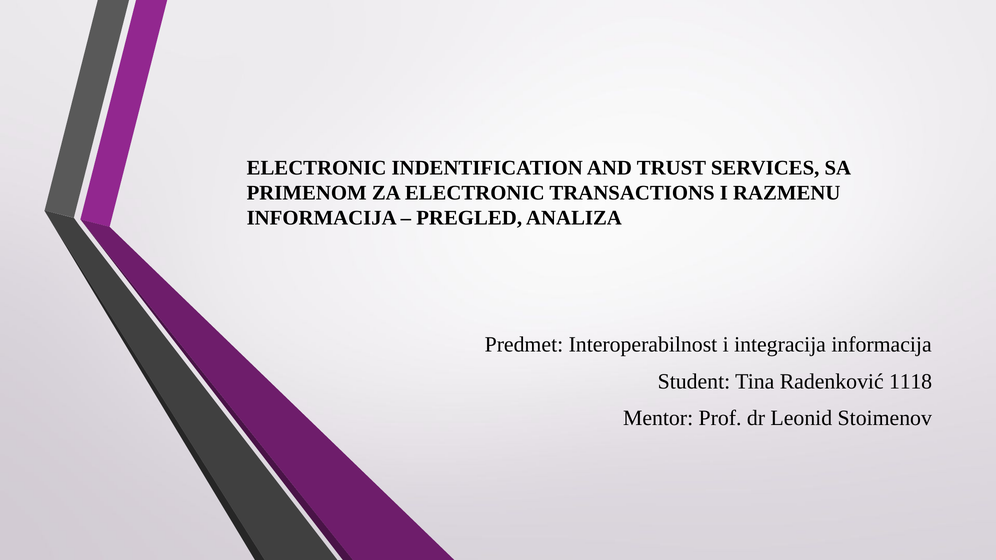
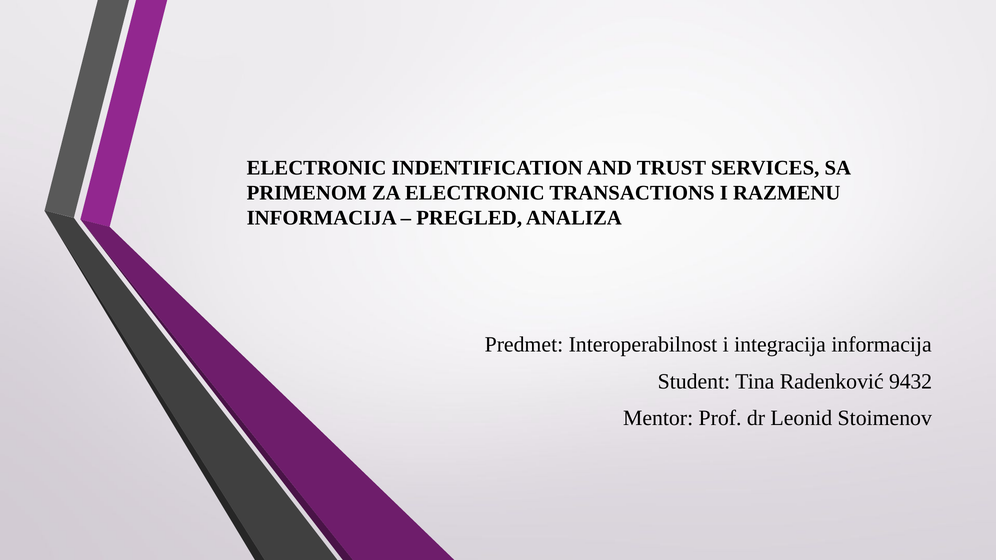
1118: 1118 -> 9432 (911, 382)
